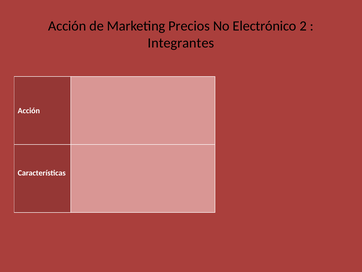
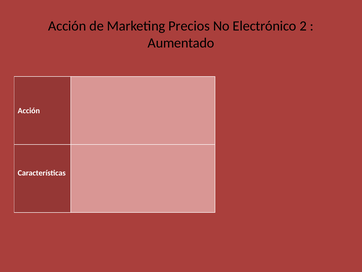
Integrantes: Integrantes -> Aumentado (181, 43)
